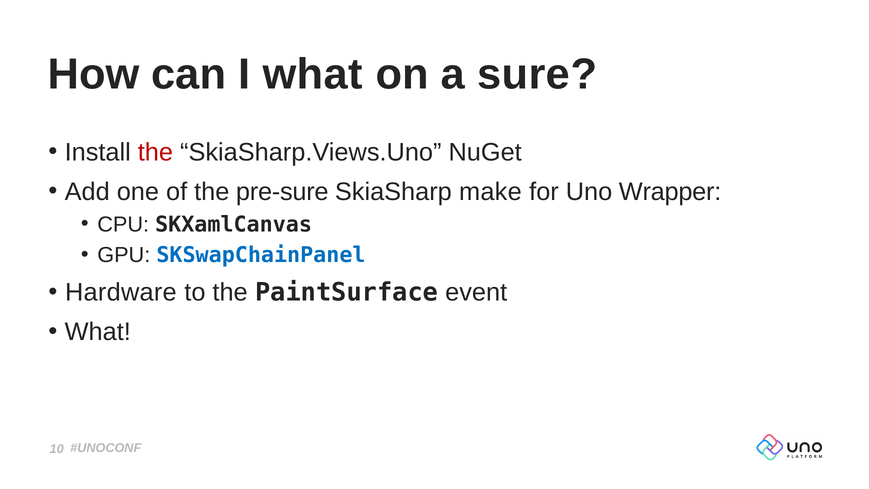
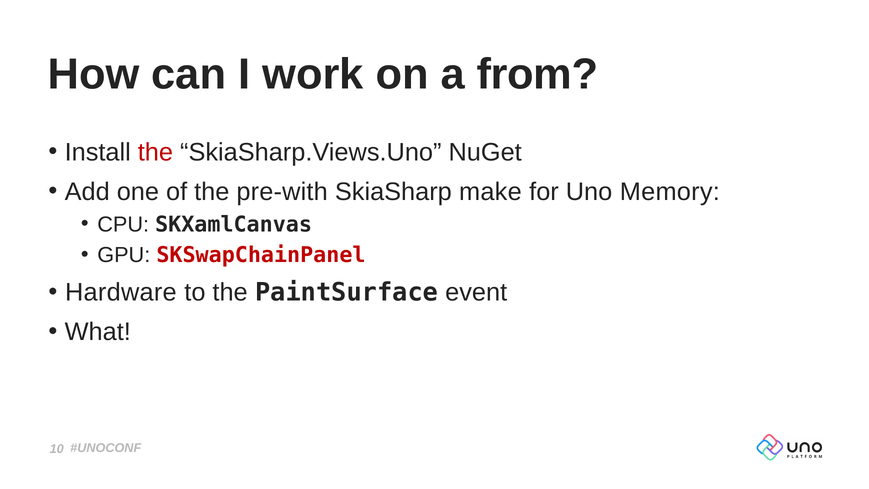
I what: what -> work (313, 75)
sure: sure -> from (537, 75)
pre-sure: pre-sure -> pre-with (282, 192)
Wrapper: Wrapper -> Memory (670, 192)
SKSwapChainPanel colour: blue -> red (261, 255)
